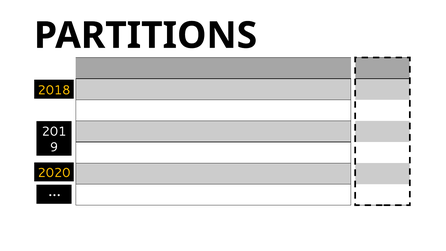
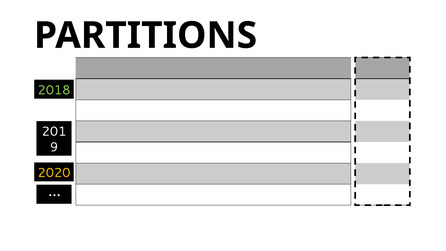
2018 colour: yellow -> light green (54, 90)
